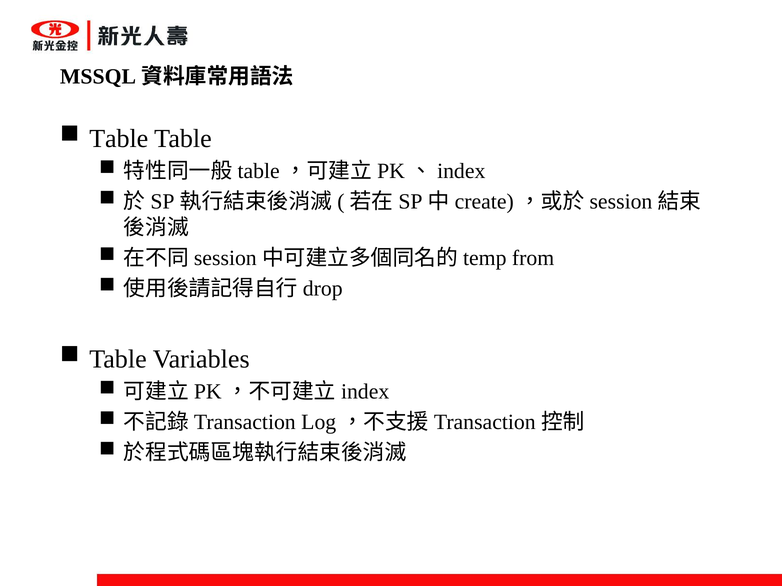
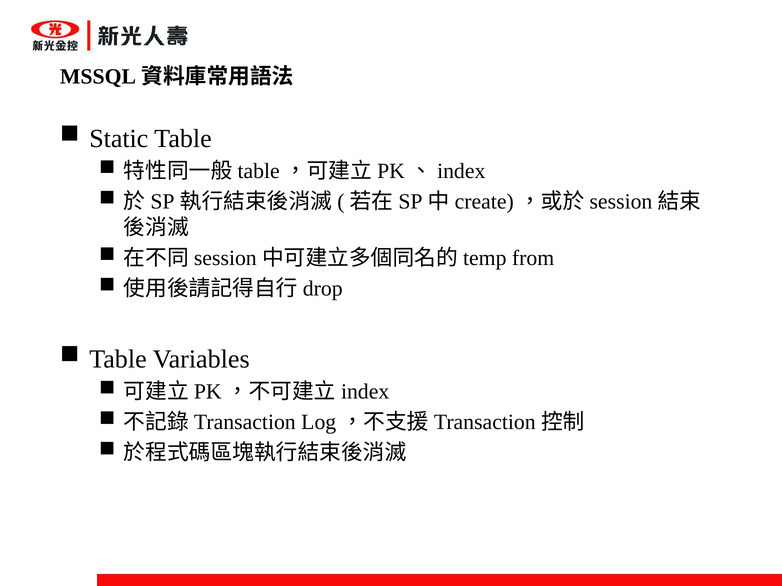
Table: Table -> Static (119, 139)
